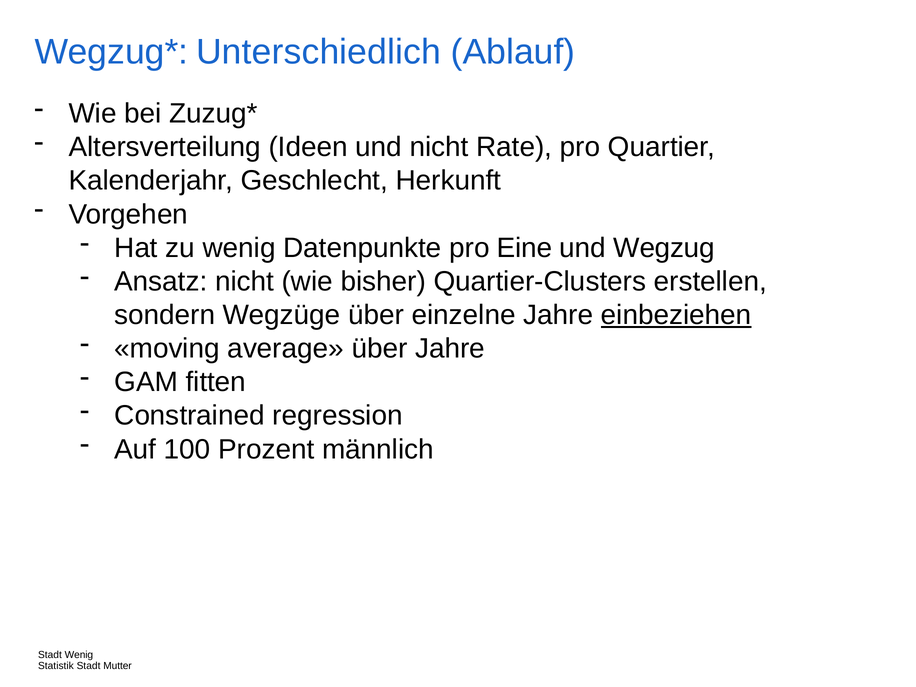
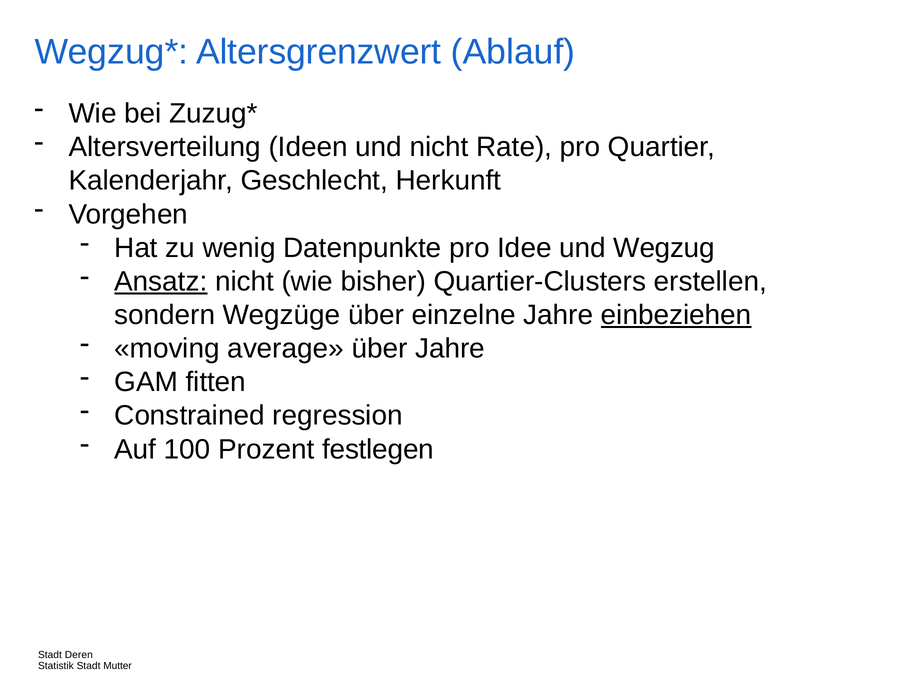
Unterschiedlich: Unterschiedlich -> Altersgrenzwert (319, 52)
Eine: Eine -> Idee (524, 248)
Ansatz underline: none -> present (161, 281)
männlich: männlich -> festlegen (378, 449)
Stadt Wenig: Wenig -> Deren (79, 655)
